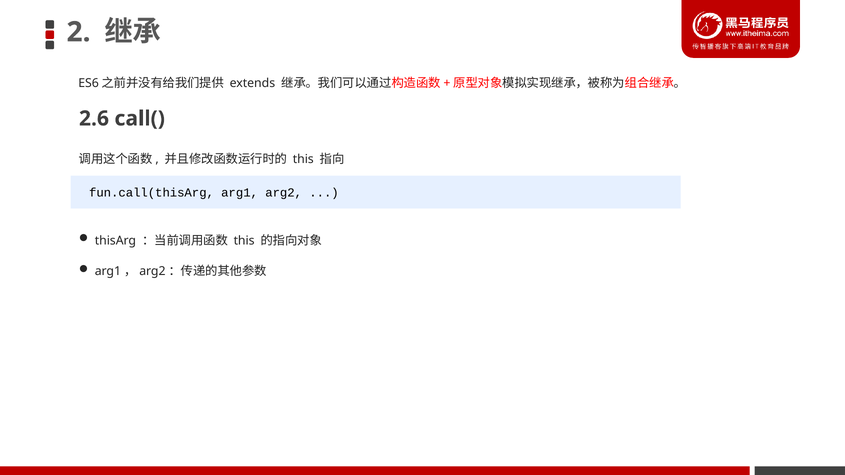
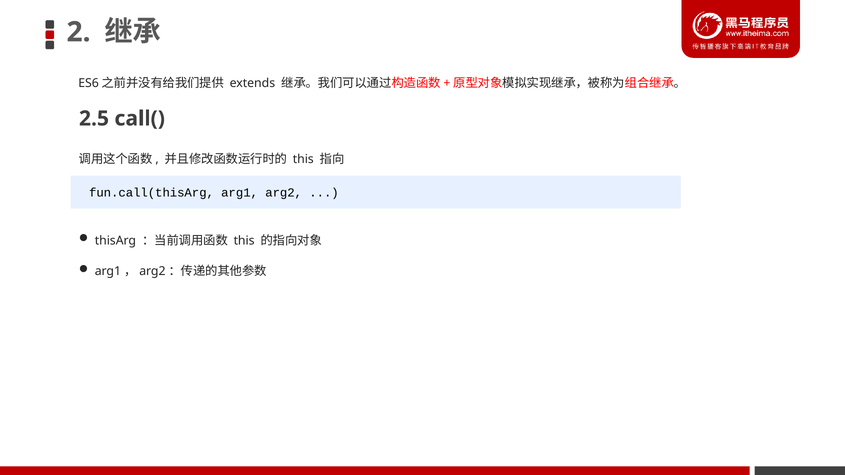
2.6: 2.6 -> 2.5 (94, 119)
